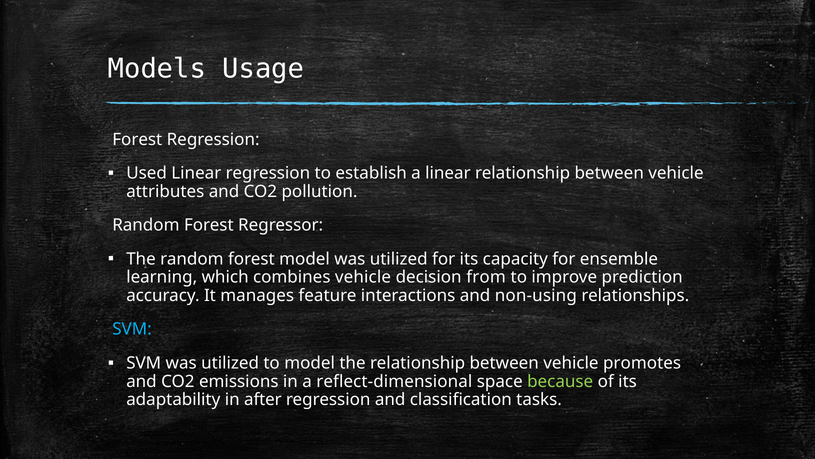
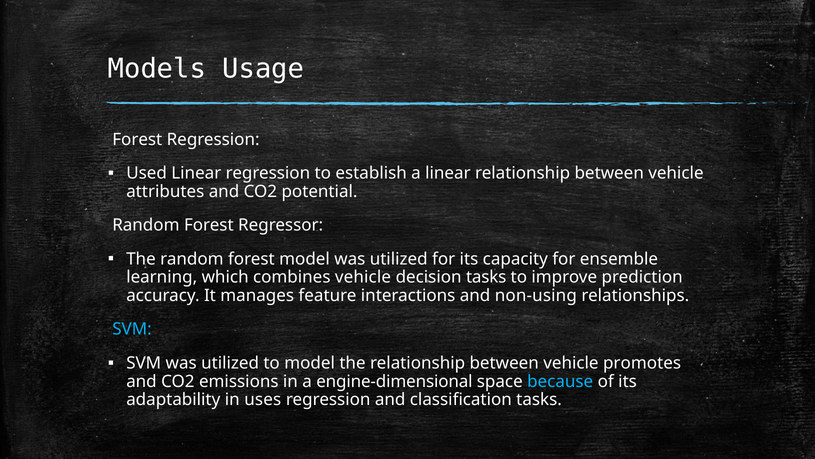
pollution: pollution -> potential (320, 191)
decision from: from -> tasks (486, 277)
reflect-dimensional: reflect-dimensional -> engine-dimensional (394, 381)
because colour: light green -> light blue (560, 381)
after: after -> uses (263, 399)
